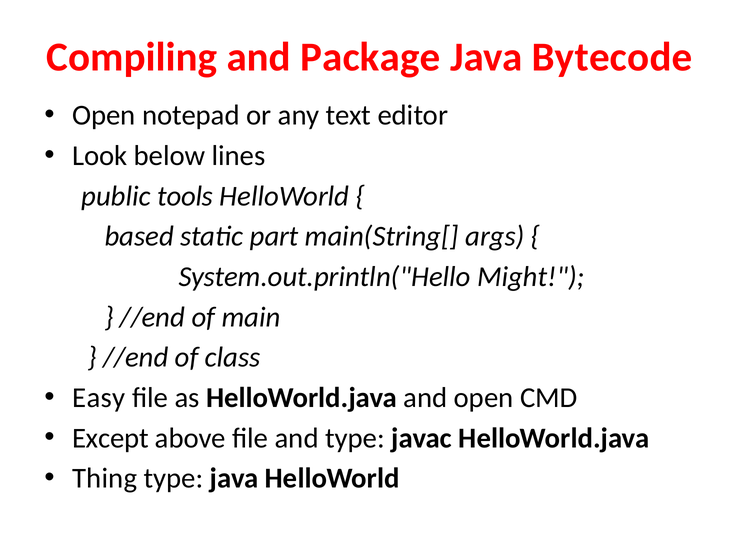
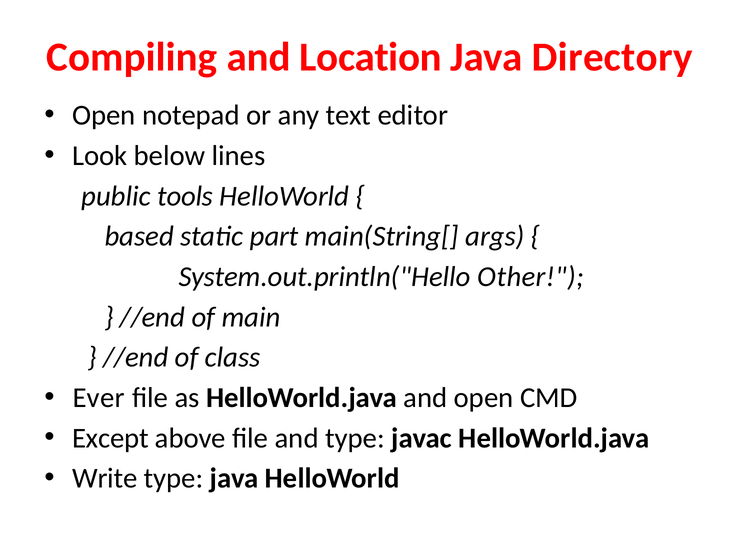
Package: Package -> Location (371, 57)
Bytecode: Bytecode -> Directory (612, 57)
Might: Might -> Other (531, 277)
Easy: Easy -> Ever (99, 398)
Thing: Thing -> Write (105, 478)
